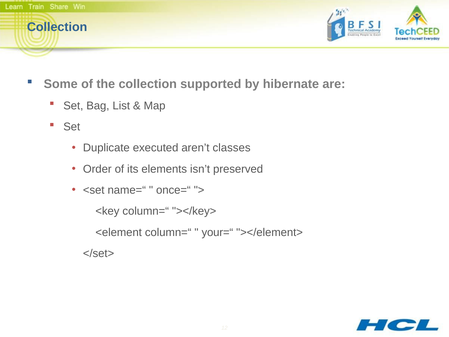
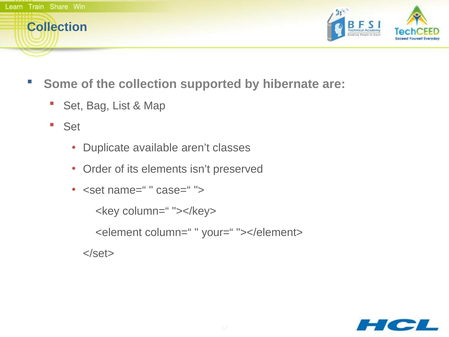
executed: executed -> available (156, 148)
once=“: once=“ -> case=“ (173, 190)
